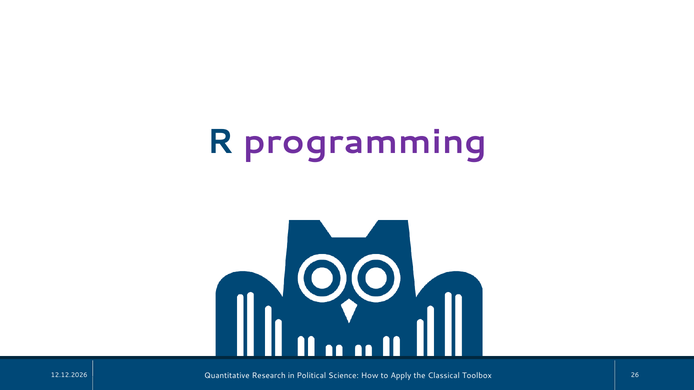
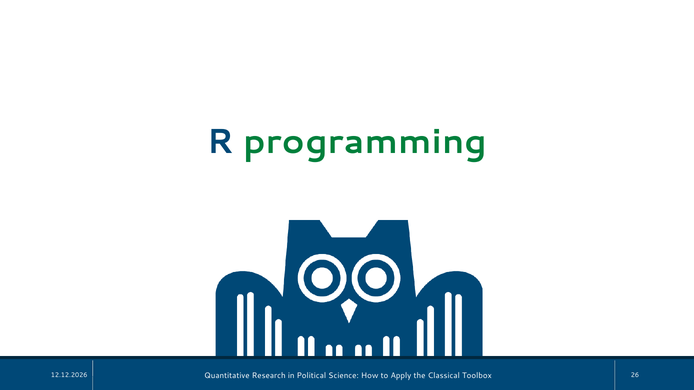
programming colour: purple -> green (365, 142)
